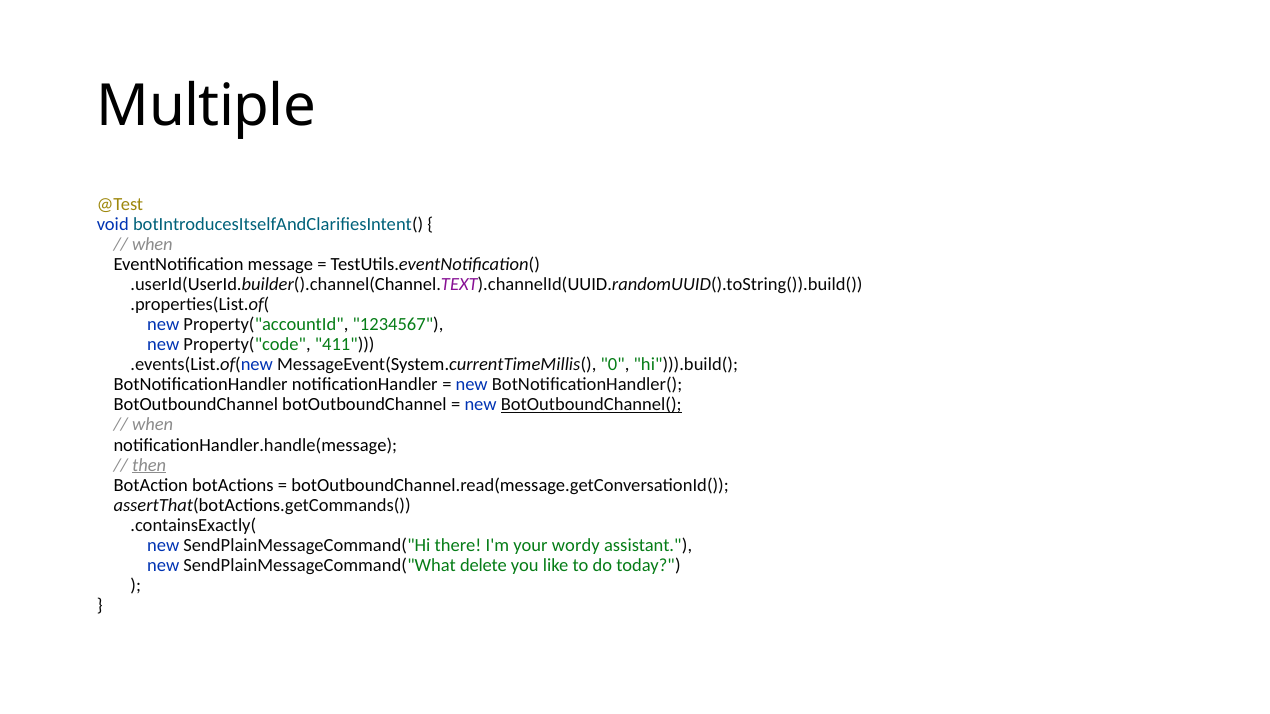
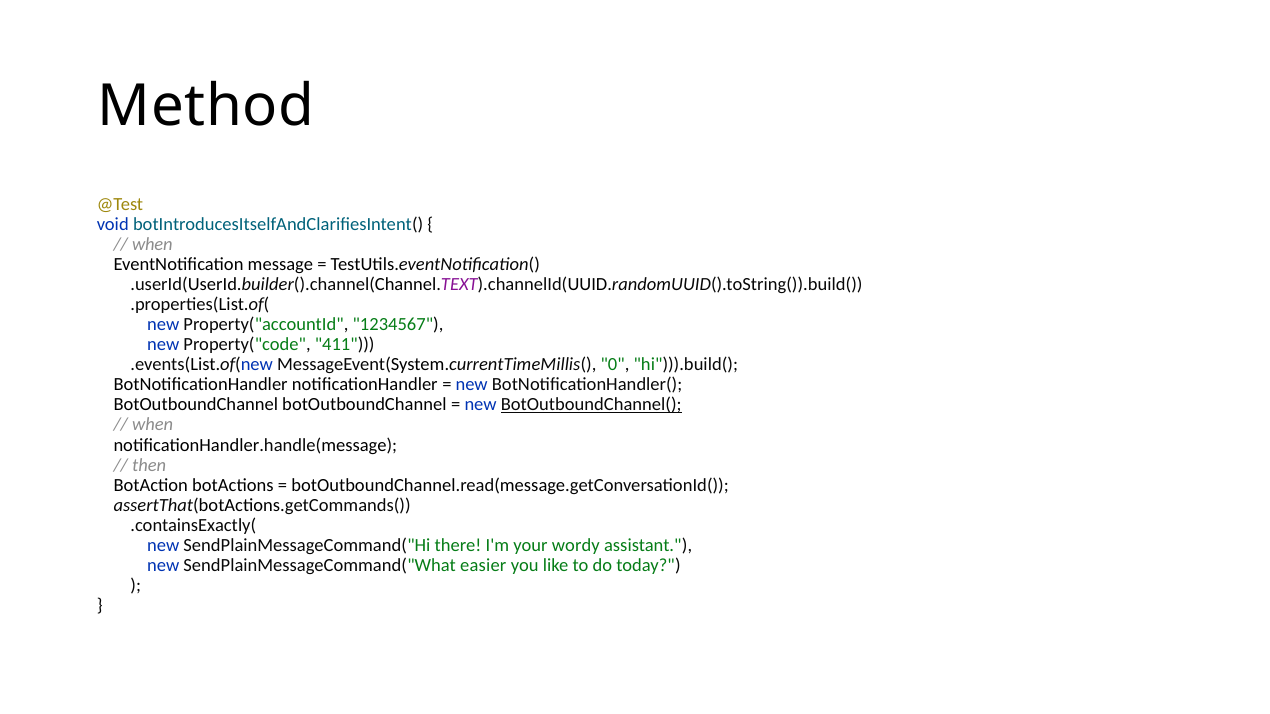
Multiple: Multiple -> Method (206, 107)
then underline: present -> none (149, 465)
delete: delete -> easier (483, 565)
